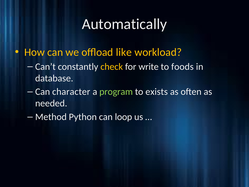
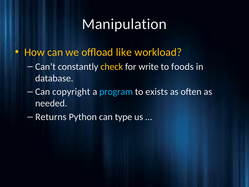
Automatically: Automatically -> Manipulation (124, 24)
character: character -> copyright (71, 92)
program colour: light green -> light blue (116, 92)
Method: Method -> Returns (51, 117)
loop: loop -> type (123, 117)
